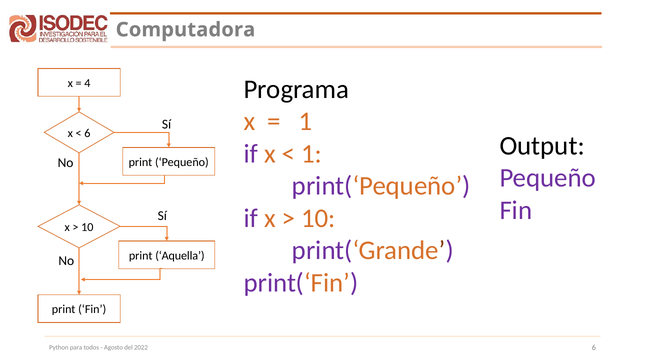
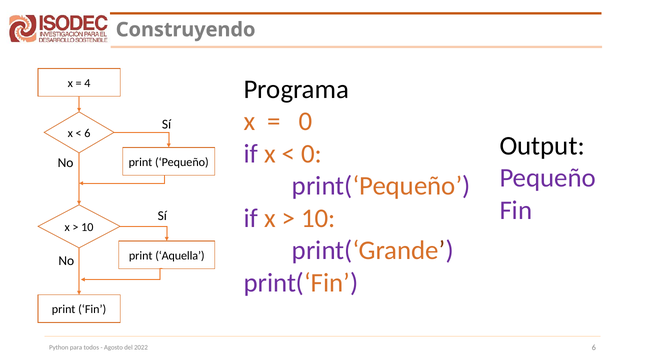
Computadora: Computadora -> Construyendo (186, 30)
1: 1 -> 0 (306, 121)
1: 1 -> 0 (311, 154)
